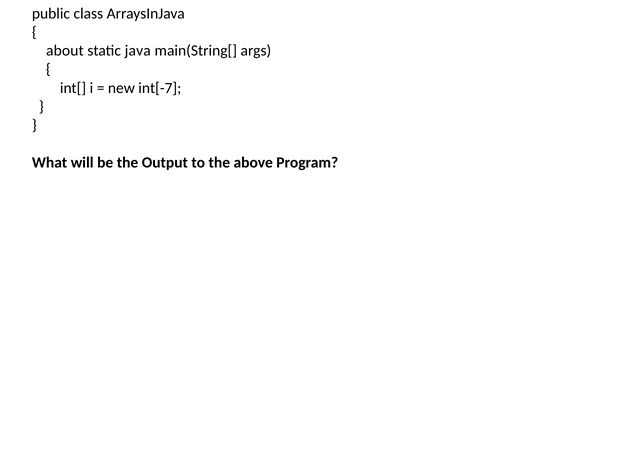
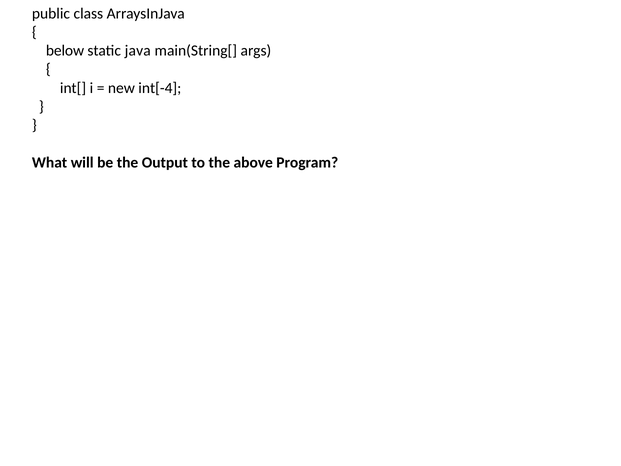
about: about -> below (65, 51)
int[-7: int[-7 -> int[-4 (160, 88)
